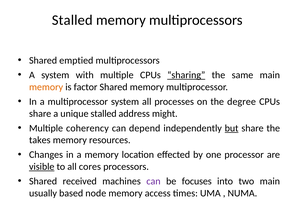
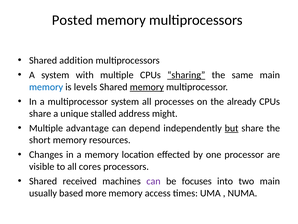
Stalled: Stalled -> Posted (72, 20)
emptied: emptied -> addition (76, 60)
memory colour: orange -> blue (46, 87)
factor: factor -> levels (85, 87)
memory underline: none -> present (147, 87)
degree: degree -> already (242, 101)
coherency: coherency -> advantage (87, 128)
takes: takes -> short (40, 140)
visible underline: present -> none (42, 166)
node: node -> more (96, 193)
